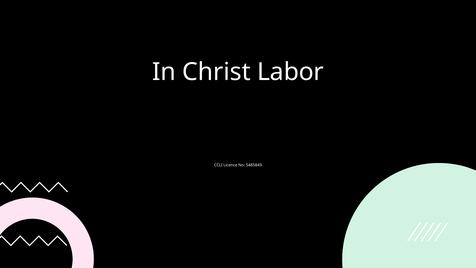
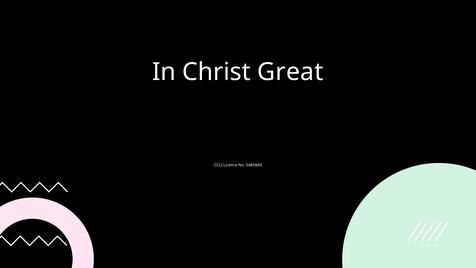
Labor: Labor -> Great (290, 72)
